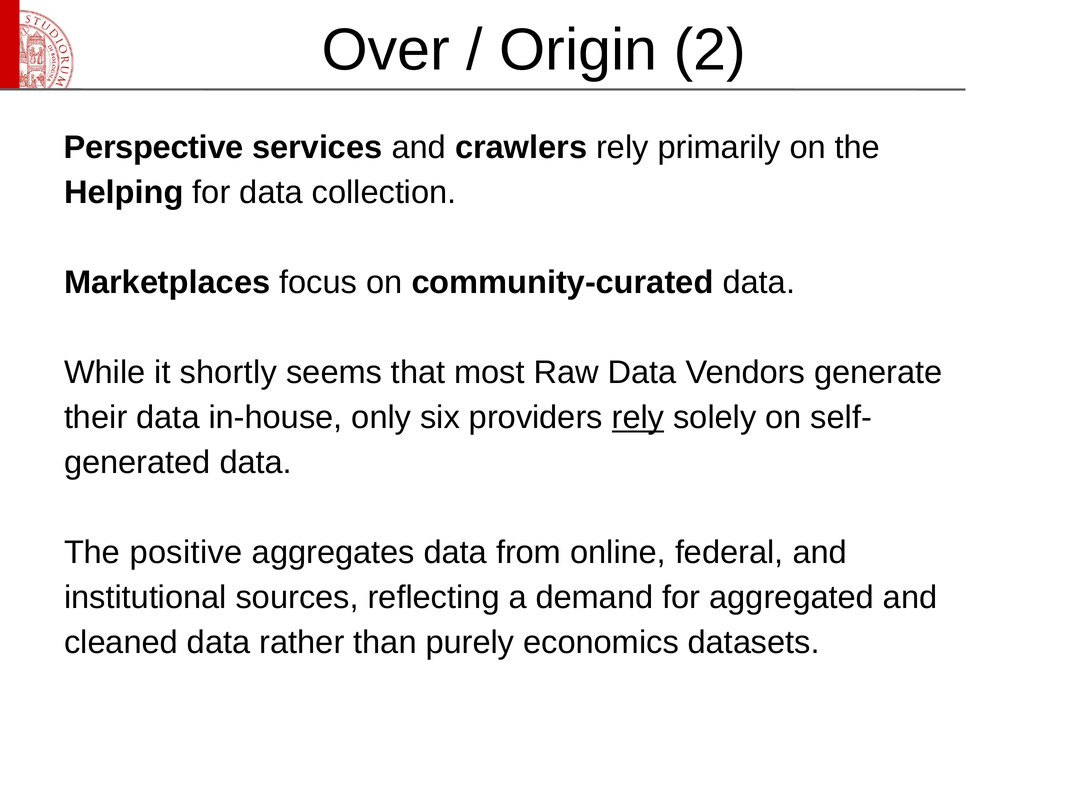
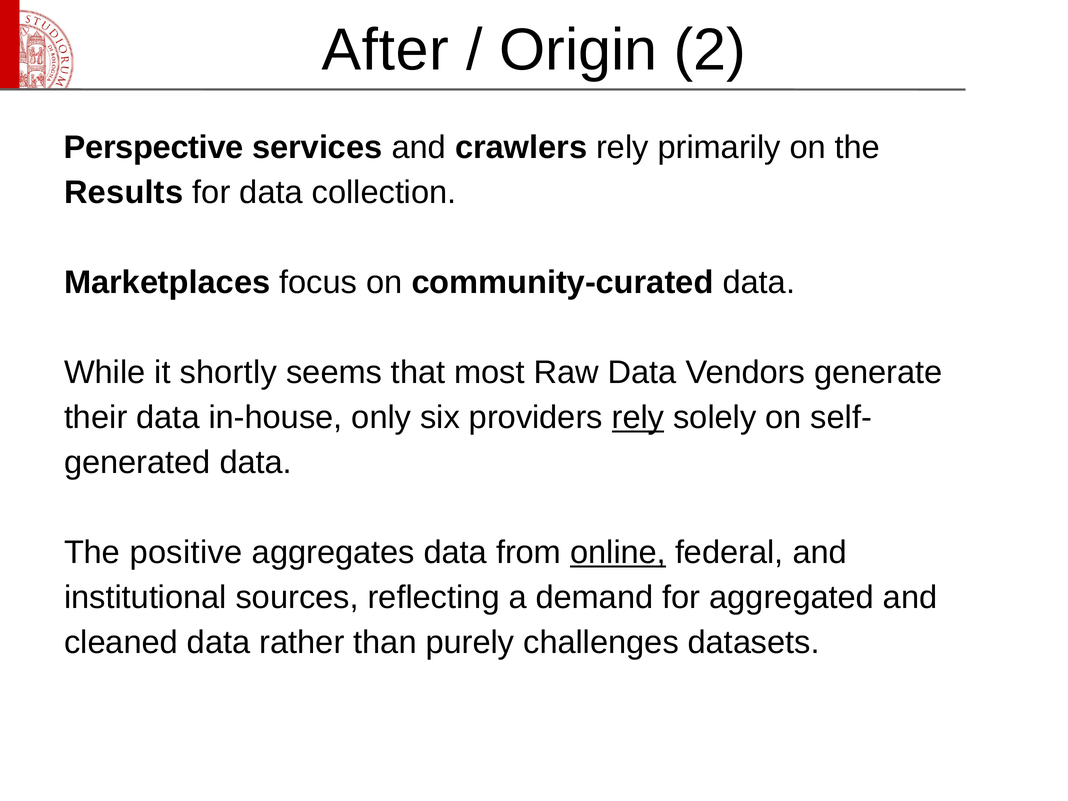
Over: Over -> After (385, 50)
Helping: Helping -> Results (124, 193)
online underline: none -> present (618, 553)
economics: economics -> challenges (601, 643)
